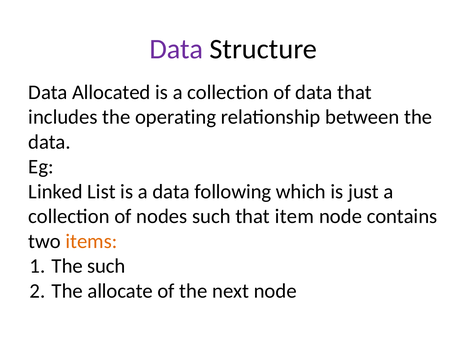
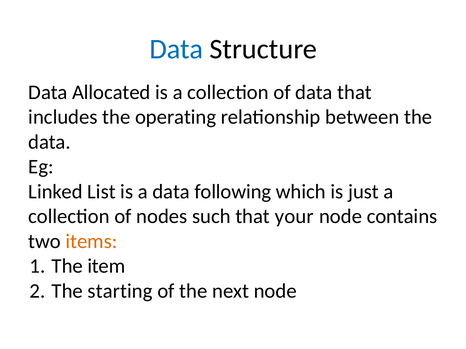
Data colour: purple -> blue (176, 49)
item: item -> your (294, 217)
The such: such -> item (106, 266)
allocate: allocate -> starting (120, 291)
